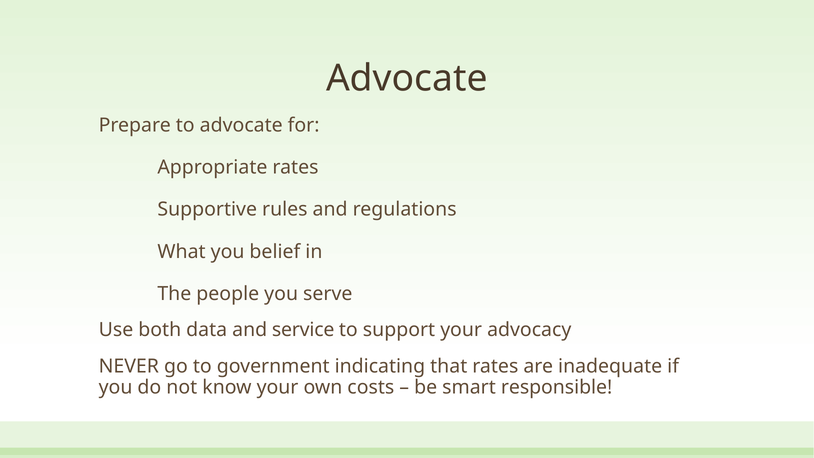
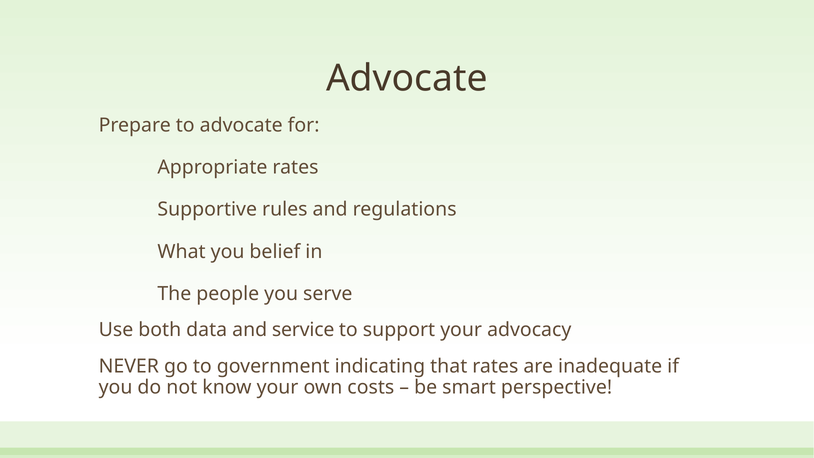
responsible: responsible -> perspective (557, 387)
